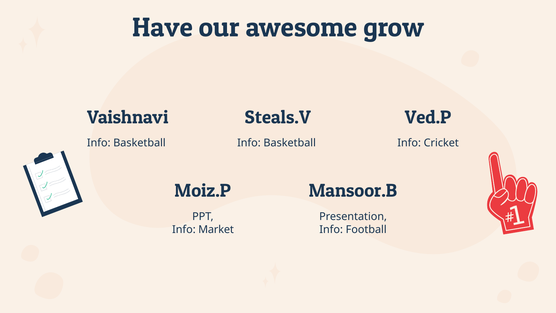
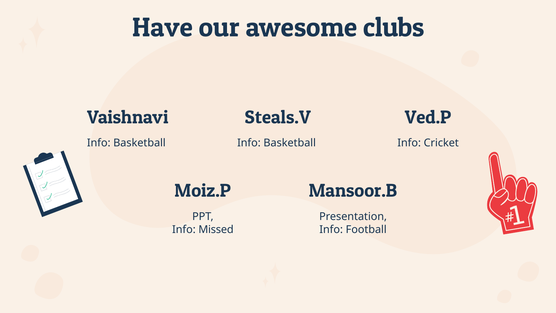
grow: grow -> clubs (394, 28)
Market: Market -> Missed (216, 229)
